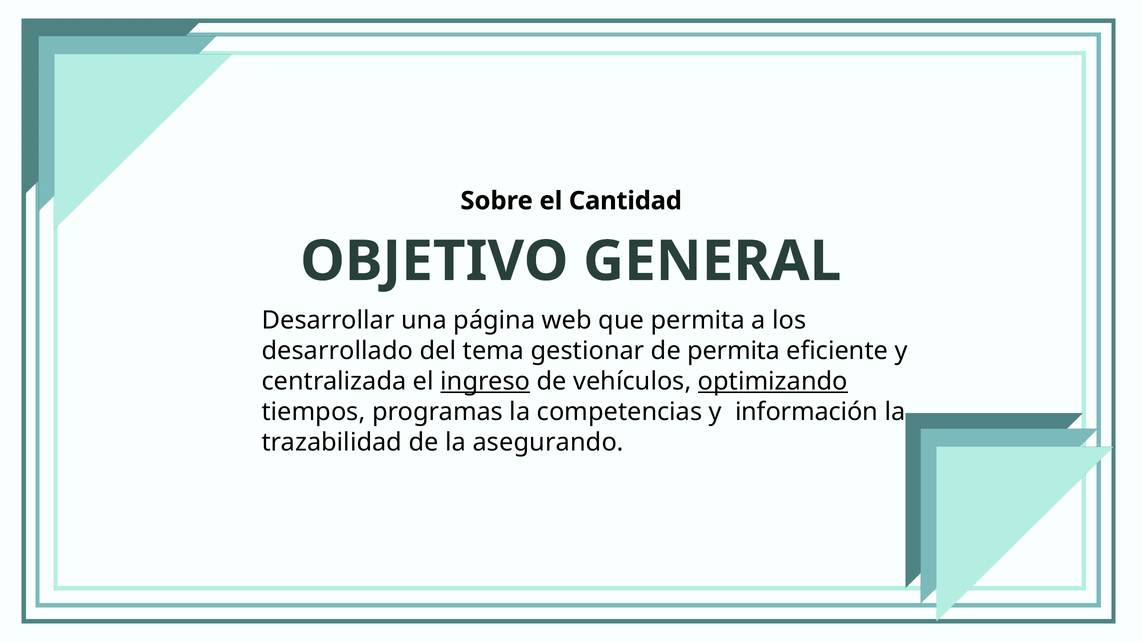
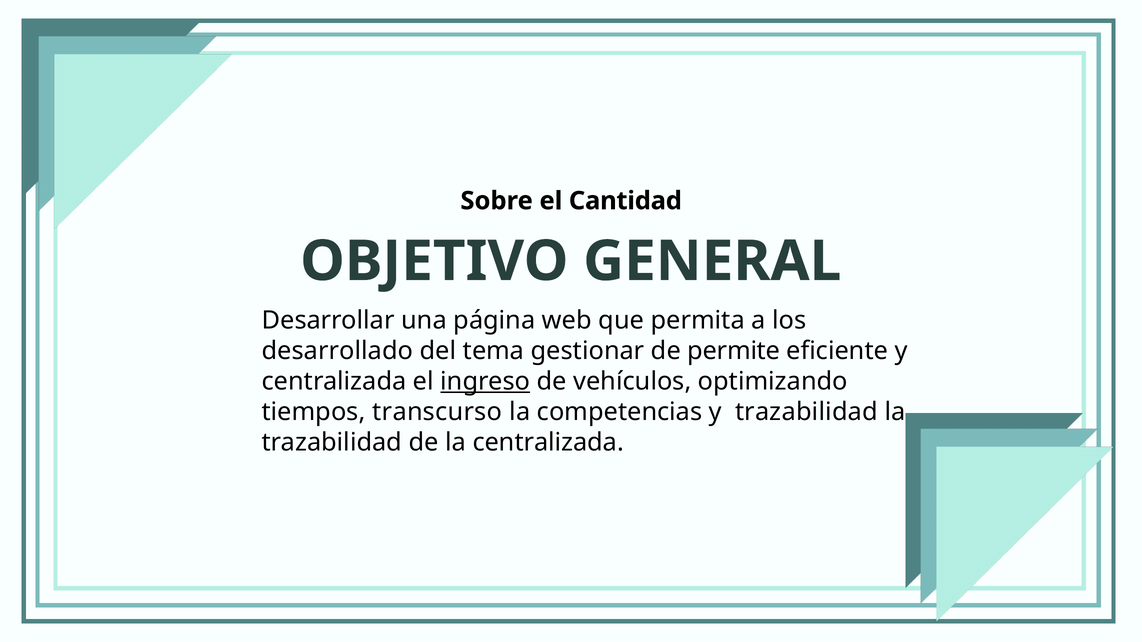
de permita: permita -> permite (734, 351)
optimizando underline: present -> none (773, 381)
programas: programas -> transcurso (437, 412)
y información: información -> trazabilidad (806, 412)
la asegurando: asegurando -> centralizada (548, 442)
